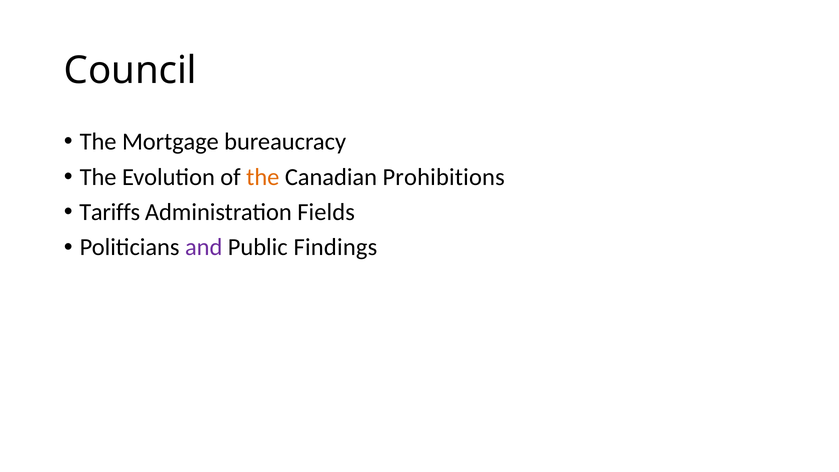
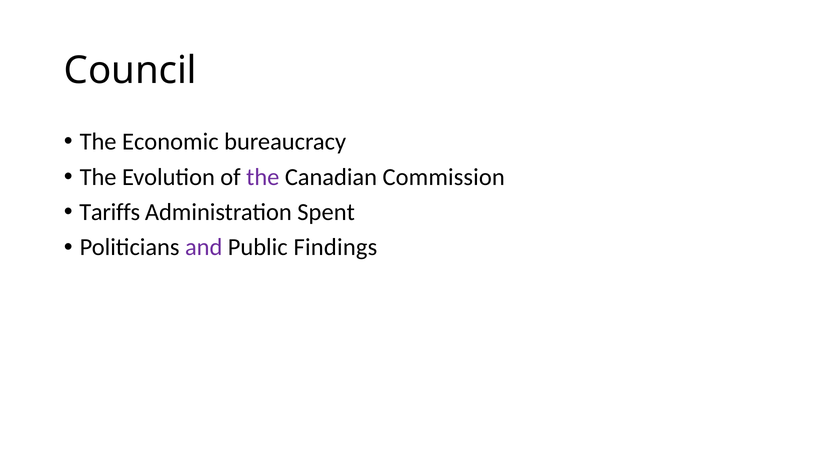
Mortgage: Mortgage -> Economic (170, 142)
the colour: orange -> purple (263, 177)
Prohibitions: Prohibitions -> Commission (444, 177)
Fields: Fields -> Spent (326, 212)
